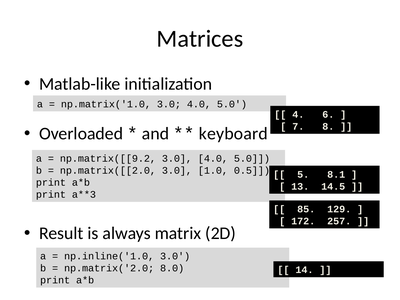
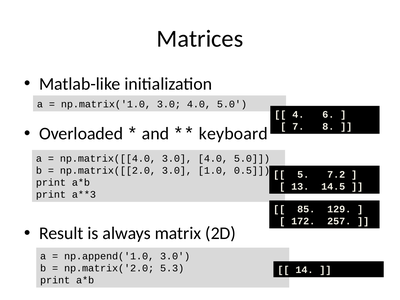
np.matrix([[9.2: np.matrix([[9.2 -> np.matrix([[4.0 (108, 159)
8.1: 8.1 -> 7.2 (336, 174)
np.inline('1.0: np.inline('1.0 -> np.append('1.0 (109, 256)
8.0: 8.0 -> 5.3 (172, 268)
